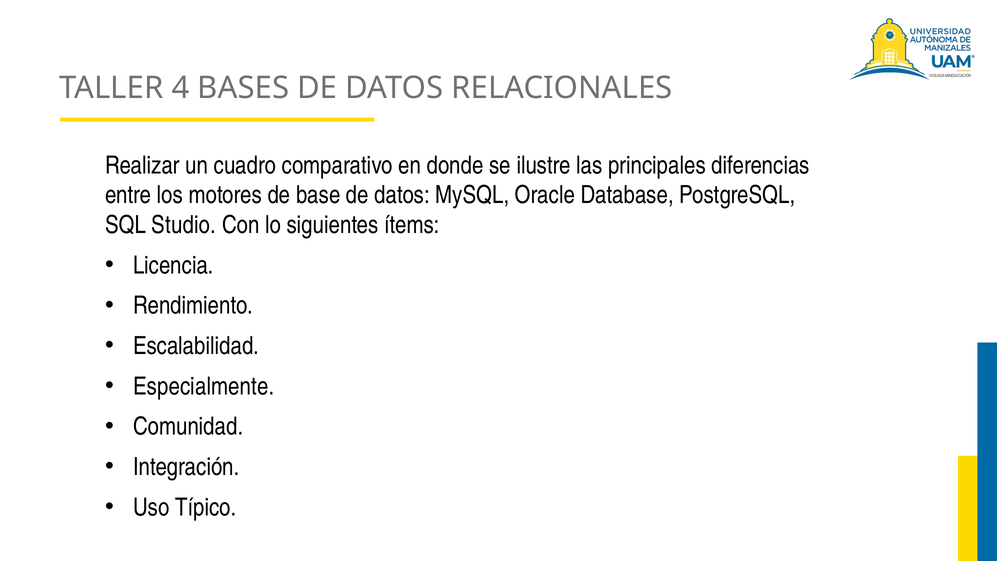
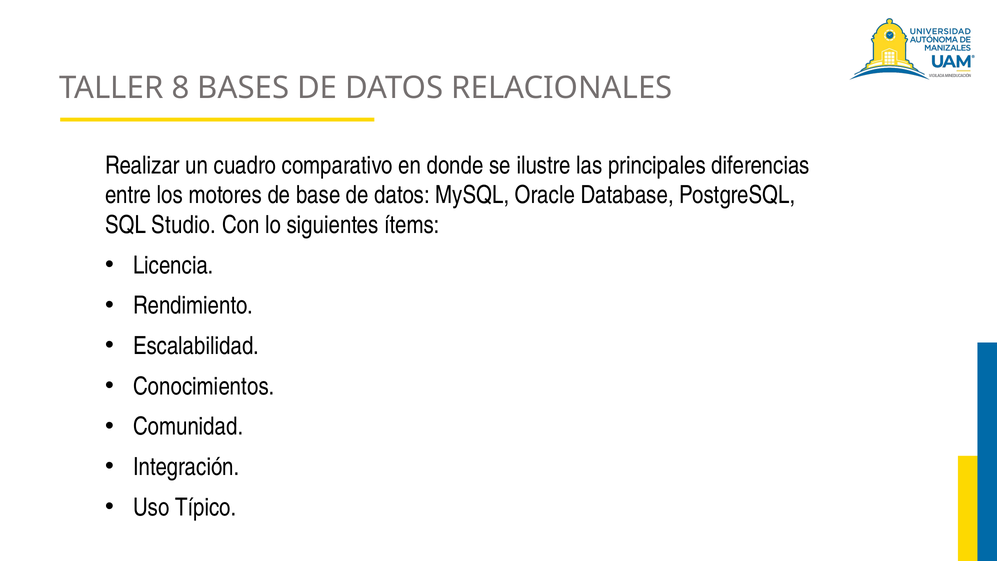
4: 4 -> 8 (180, 88)
Especialmente: Especialmente -> Conocimientos (204, 386)
